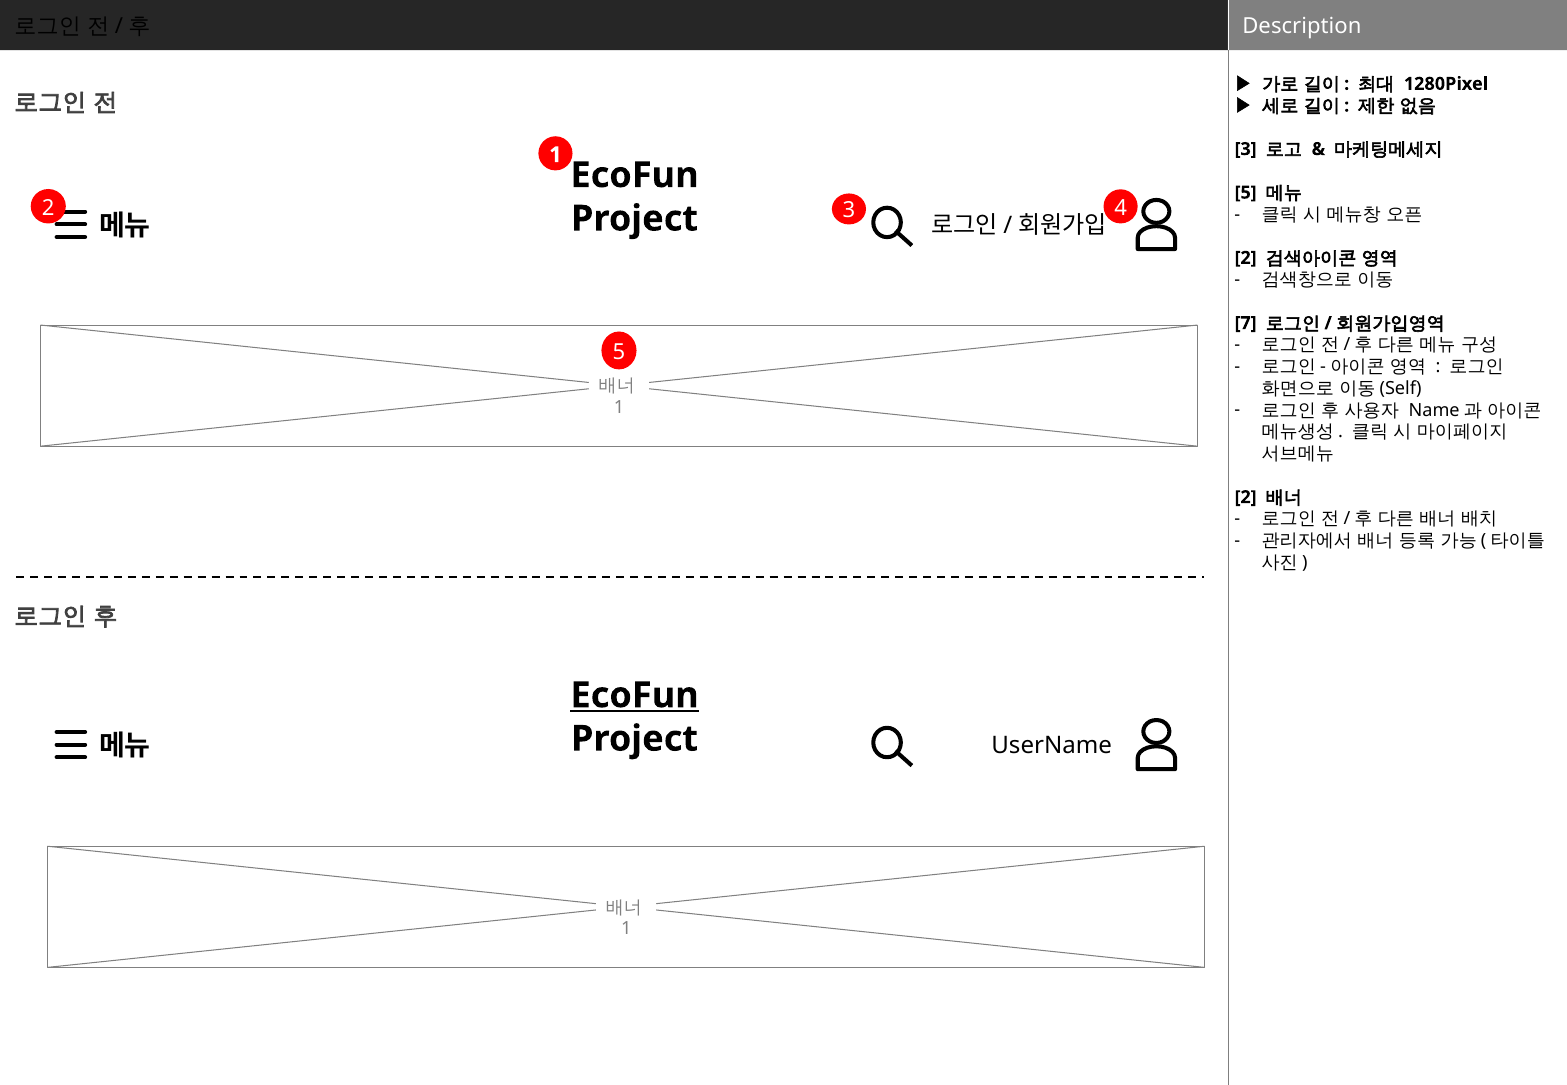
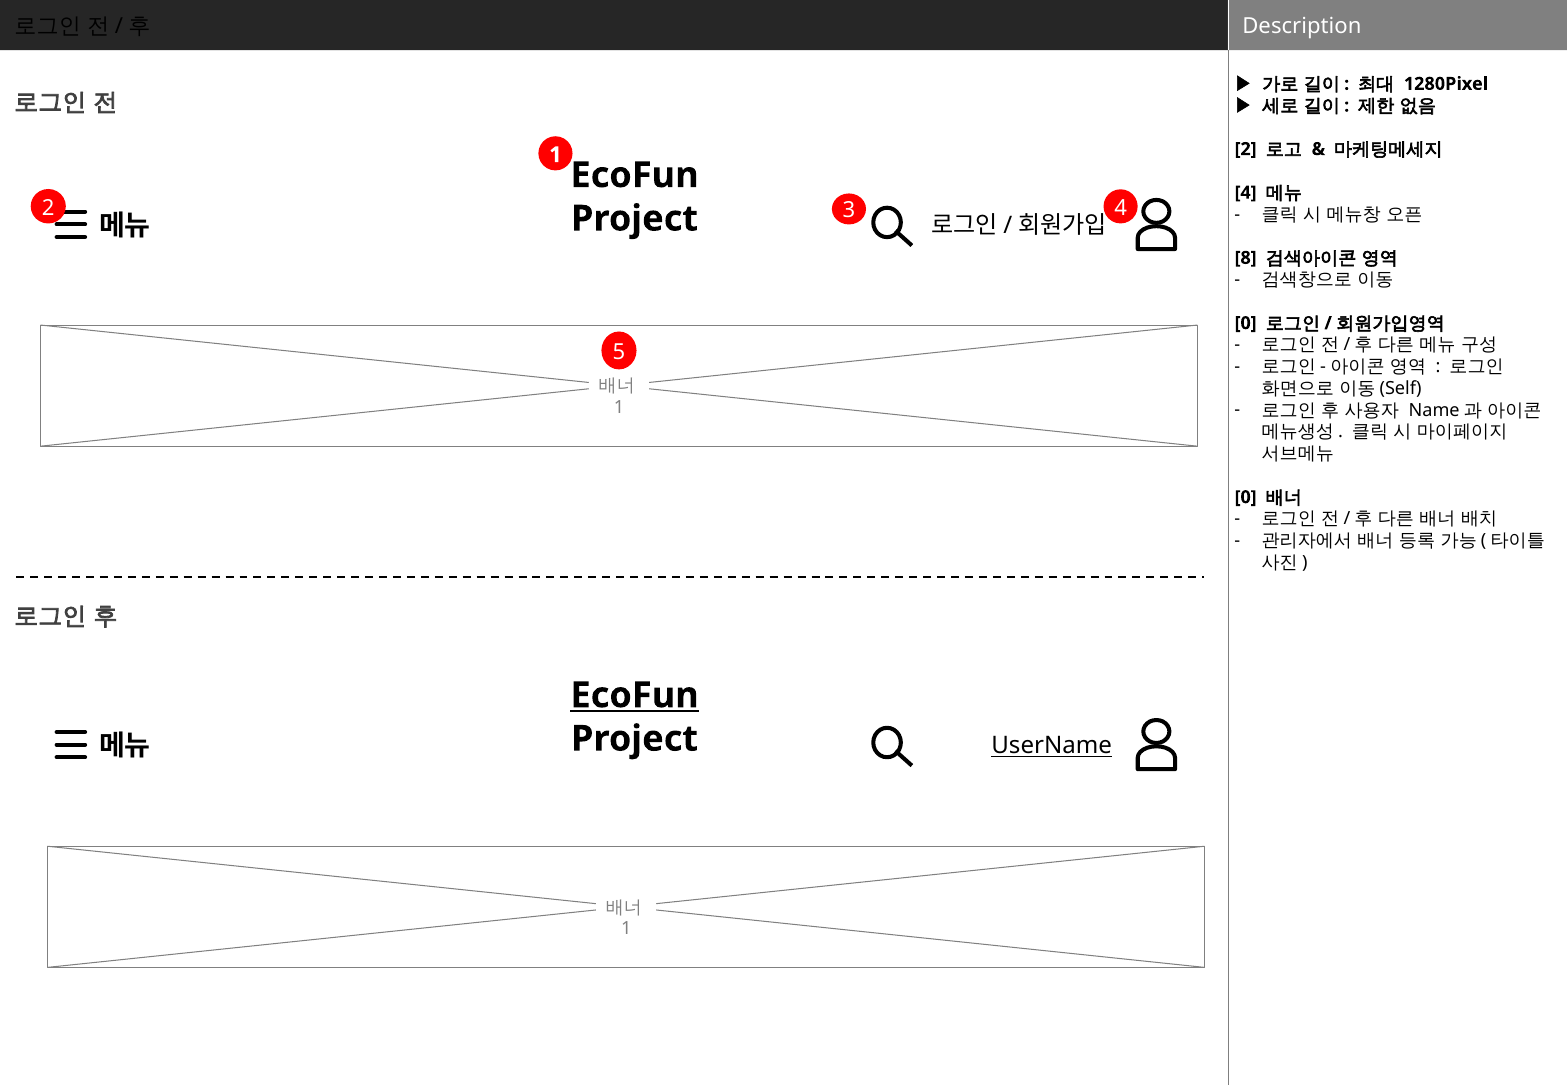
3: 3 -> 2 (1246, 149)
5: 5 -> 4 (1246, 193)
2: 2 -> 8 (1246, 258)
7: 7 -> 0 (1246, 323)
2: 2 -> 0 (1246, 497)
UserName underline: none -> present (1052, 746)
